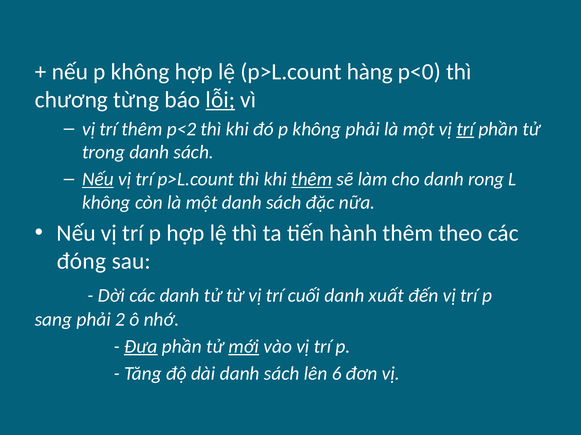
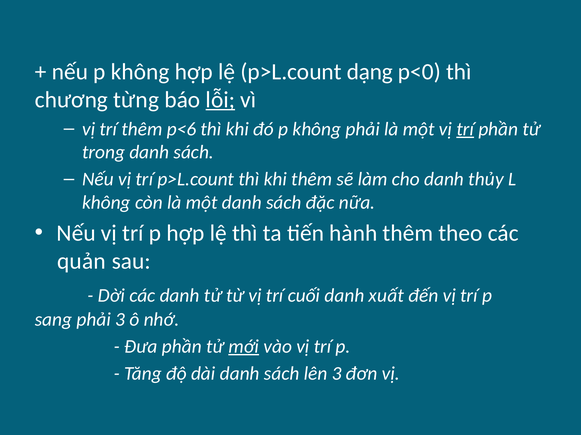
hàng: hàng -> dạng (370, 72)
p<2: p<2 -> p<6 (181, 129)
Nếu underline: present -> none (98, 180)
thêm underline: present -> none (312, 180)
rong: rong -> thủy (486, 180)
đóng: đóng -> quản (81, 262)
phải 2: 2 -> 3 (120, 320)
Đưa underline: present -> none (141, 347)
lên 6: 6 -> 3 (337, 374)
